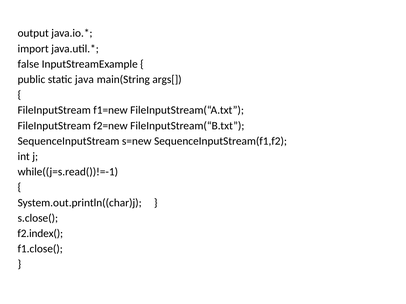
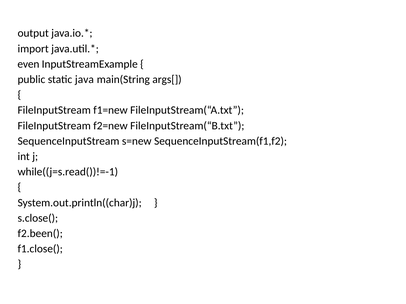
false: false -> even (28, 64)
f2.index(: f2.index( -> f2.been( (40, 234)
